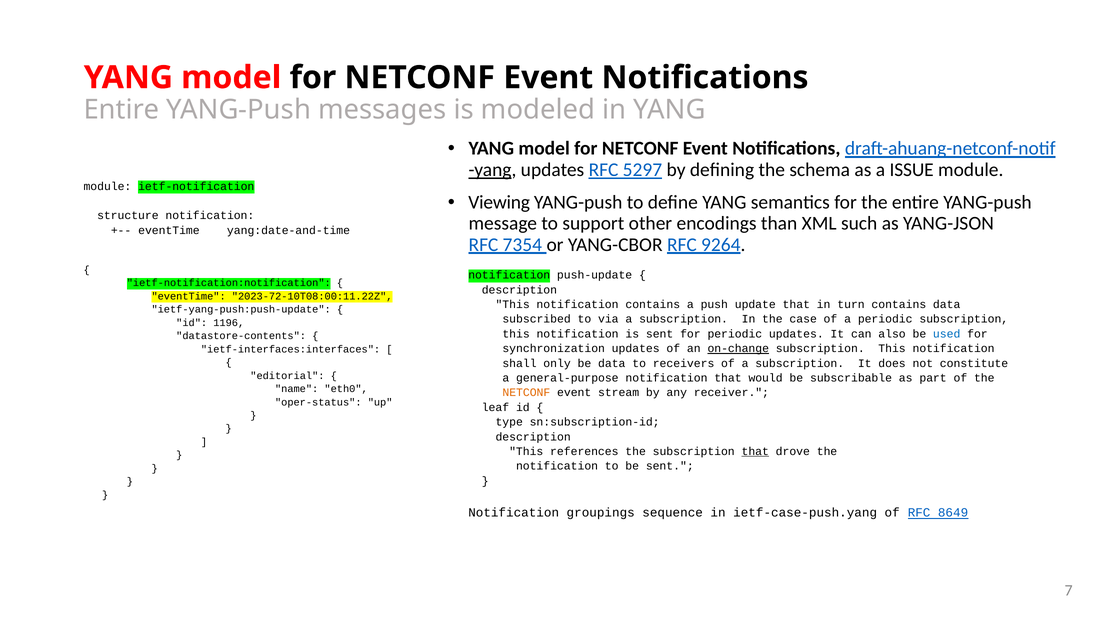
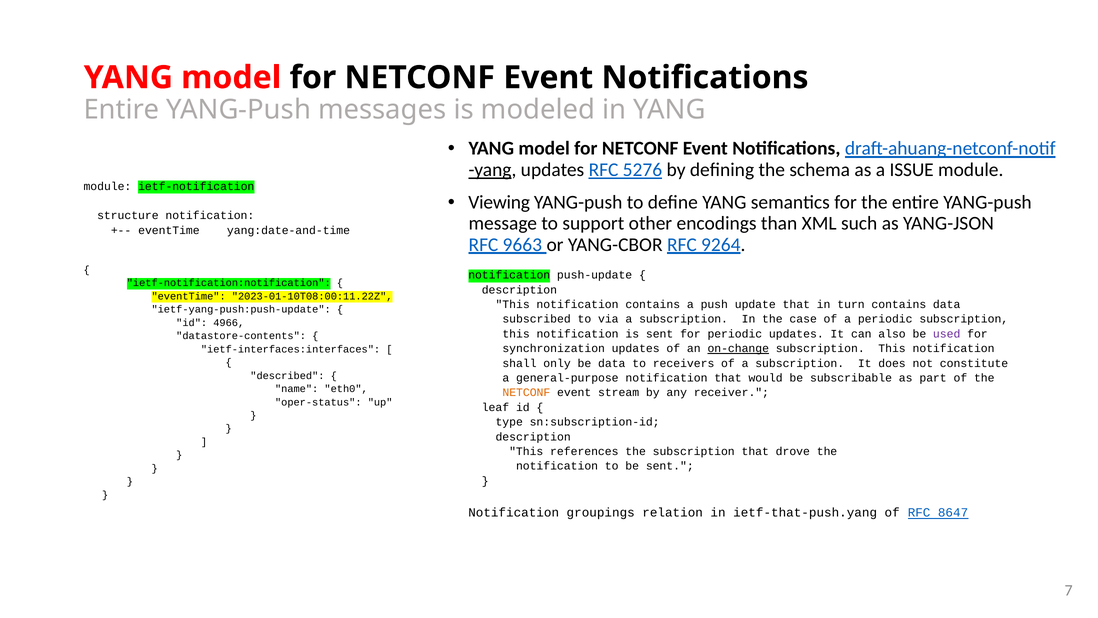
5297: 5297 -> 5276 (642, 170)
7354: 7354 -> 9663 (522, 245)
2023-72-10T08:00:11.22Z: 2023-72-10T08:00:11.22Z -> 2023-01-10T08:00:11.22Z (312, 296)
1196: 1196 -> 4966 (229, 322)
used colour: blue -> purple (947, 334)
editorial: editorial -> described (287, 375)
that underline: present -> none (755, 451)
sequence: sequence -> relation (673, 512)
ietf-case-push.yang: ietf-case-push.yang -> ietf-that-push.yang (805, 512)
8649: 8649 -> 8647 (953, 512)
